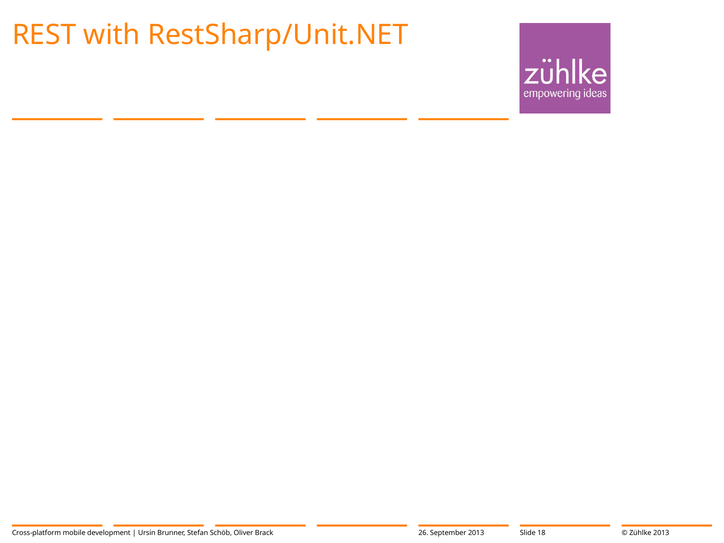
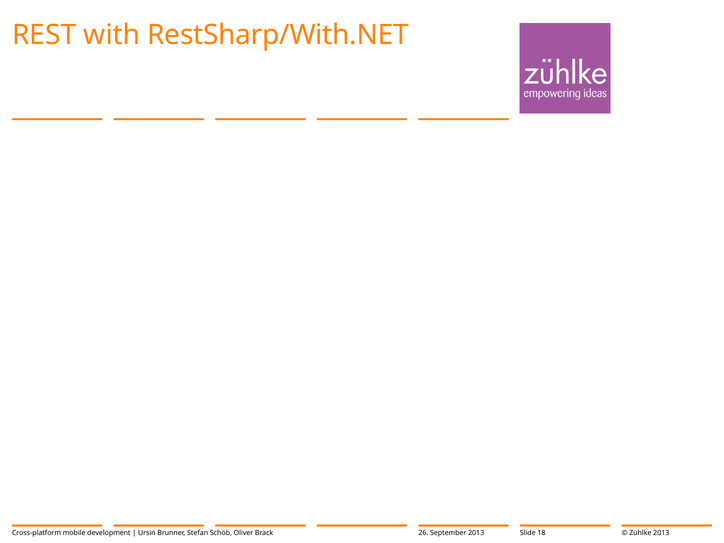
RestSharp/Unit.NET: RestSharp/Unit.NET -> RestSharp/With.NET (278, 35)
